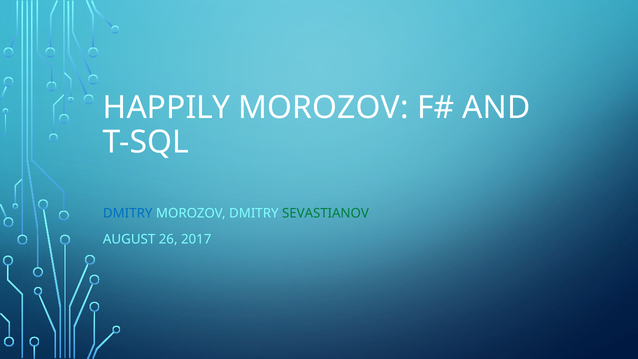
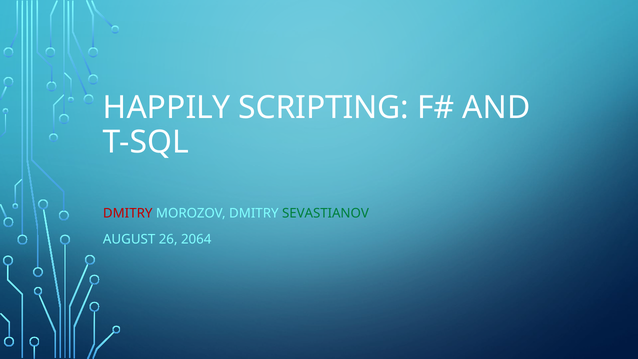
HAPPILY MOROZOV: MOROZOV -> SCRIPTING (324, 108)
DMITRY colour: blue -> red (128, 213)
2017: 2017 -> 2064 (196, 239)
